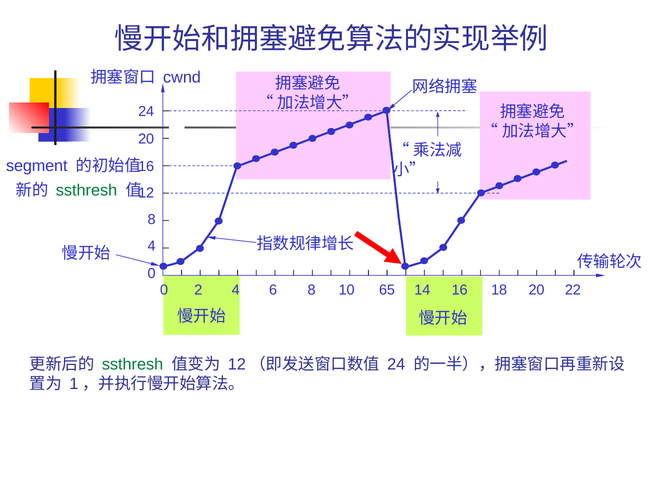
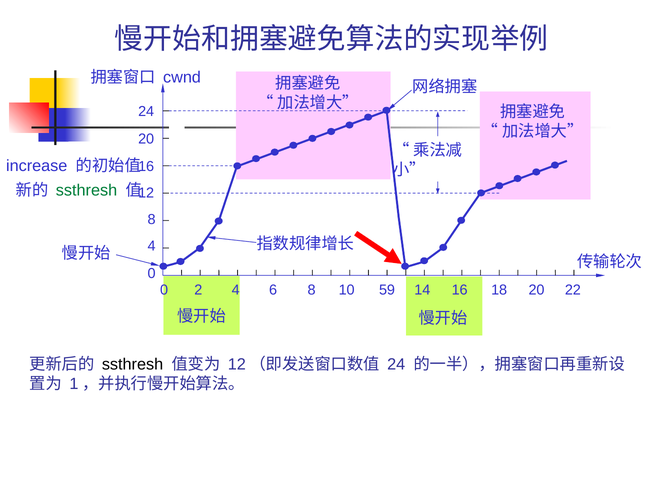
segment: segment -> increase (37, 166)
65: 65 -> 59 (387, 290)
ssthresh colour: green -> black (133, 365)
